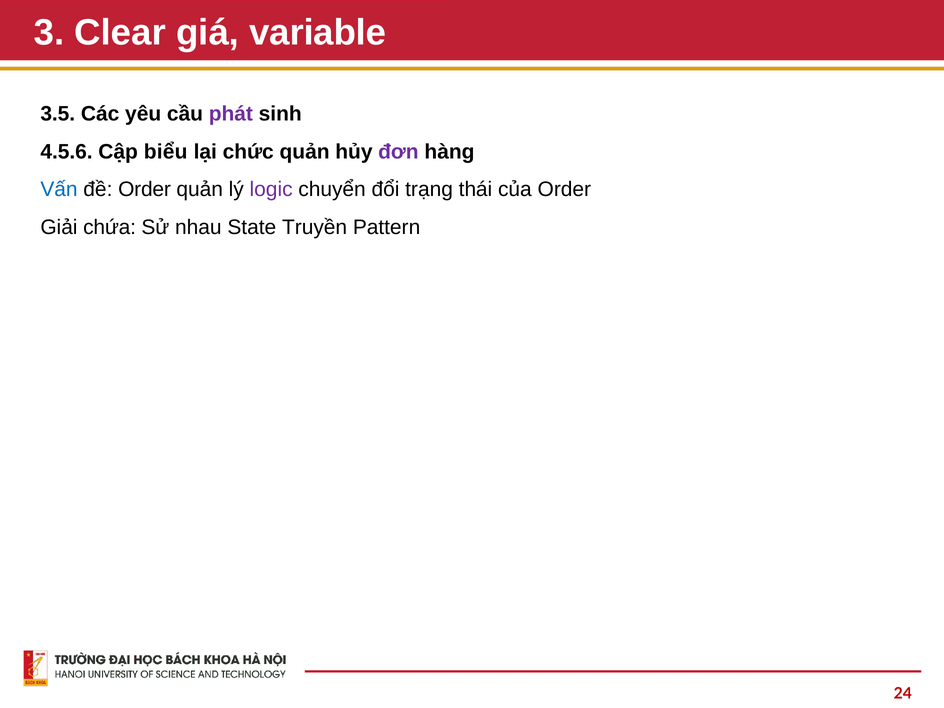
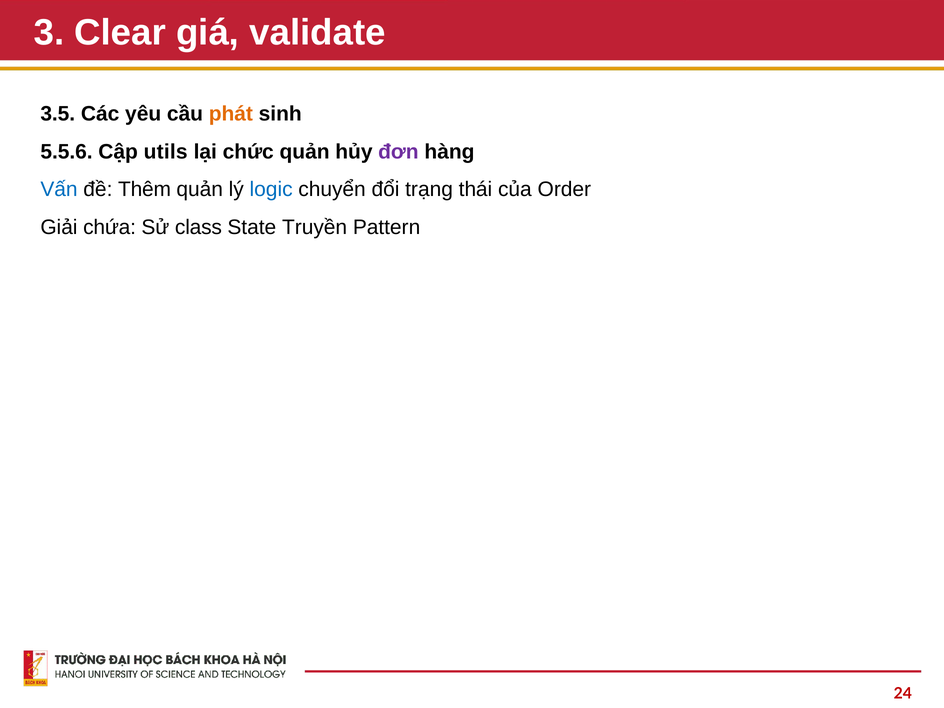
variable: variable -> validate (317, 32)
phát colour: purple -> orange (231, 114)
4.5.6: 4.5.6 -> 5.5.6 (67, 152)
biểu: biểu -> utils (166, 152)
đề Order: Order -> Thêm (145, 189)
logic colour: purple -> blue (271, 189)
nhau: nhau -> class (198, 227)
